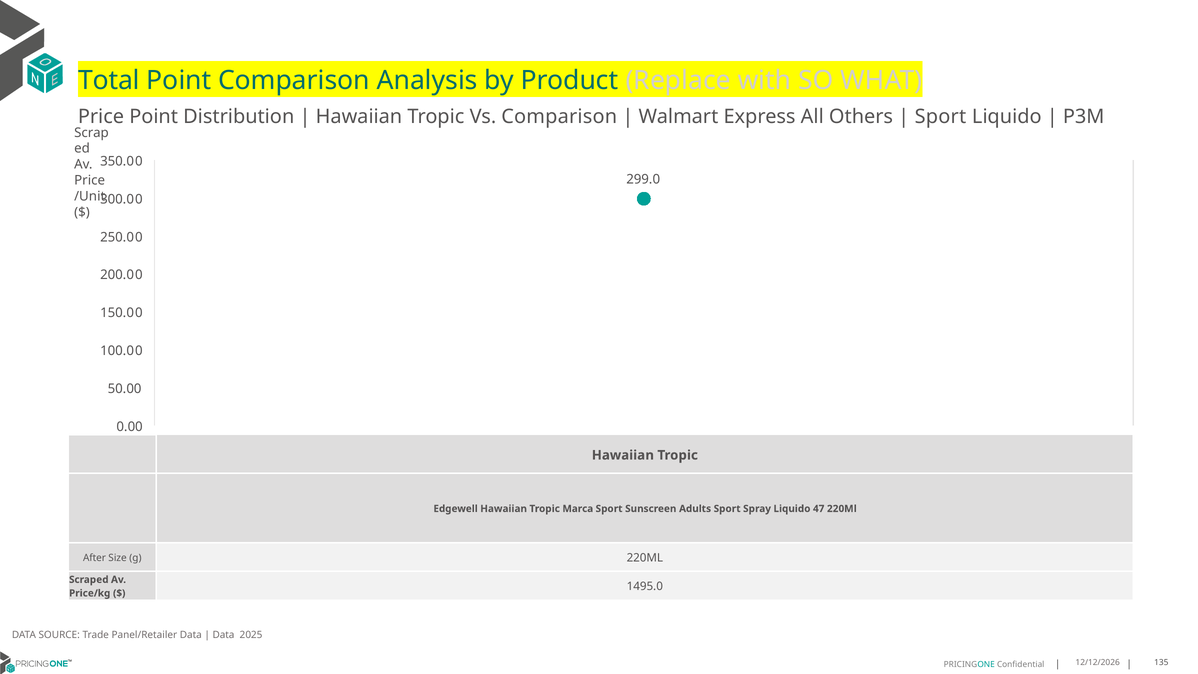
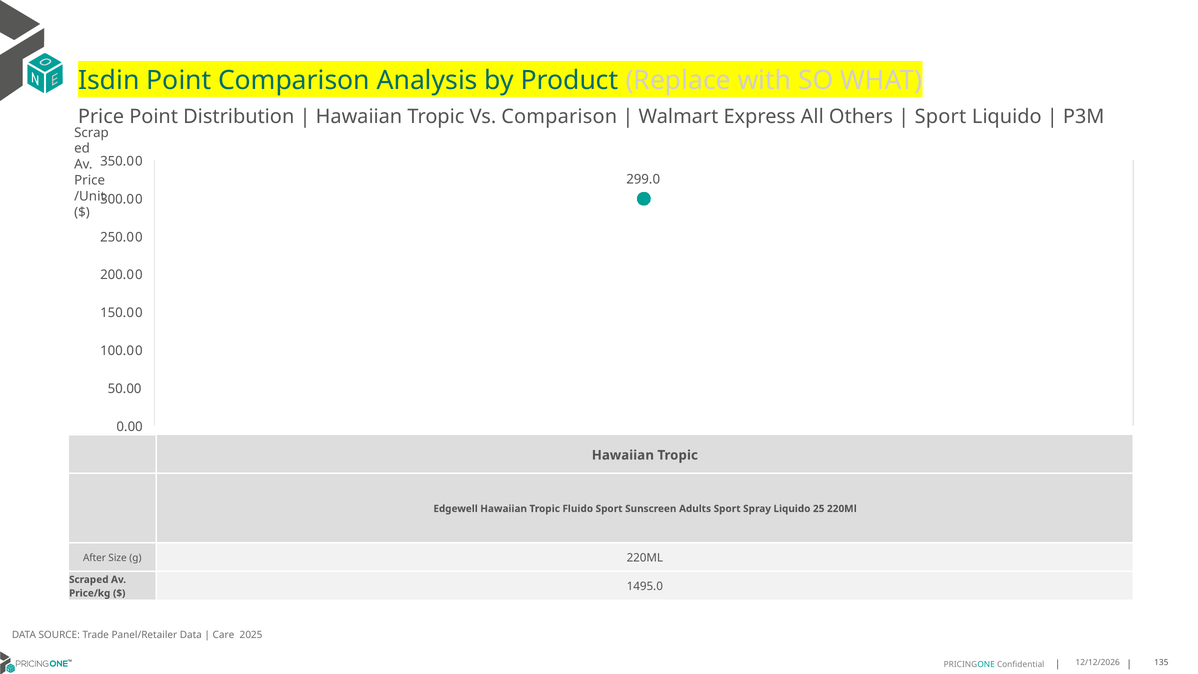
Total: Total -> Isdin (109, 81)
Marca: Marca -> Fluido (578, 509)
47: 47 -> 25 (819, 509)
Data: Data -> Care (223, 635)
